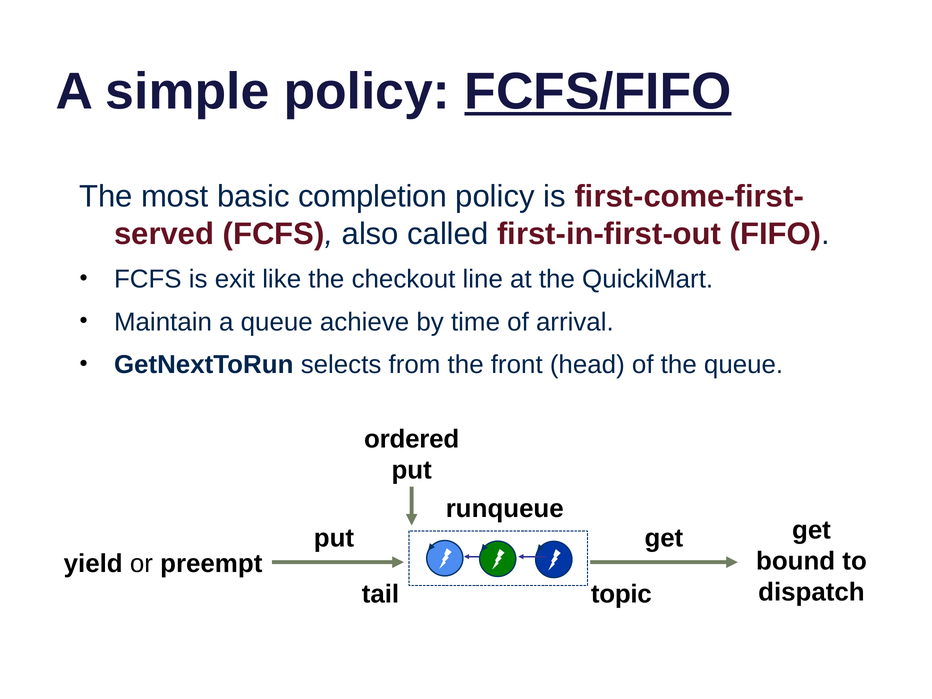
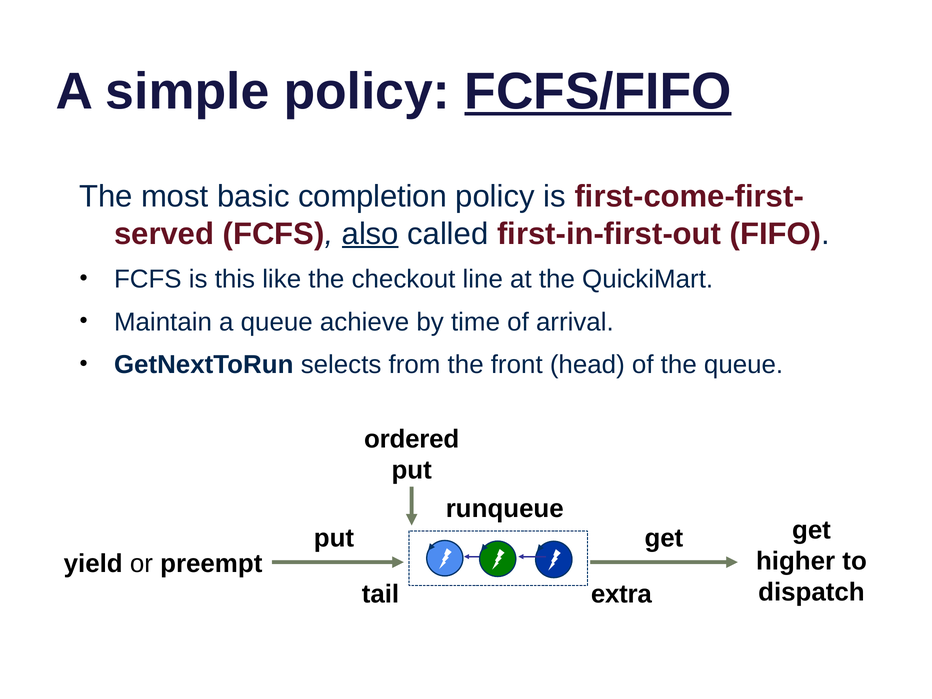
also underline: none -> present (370, 234)
exit: exit -> this (235, 279)
bound: bound -> higher (796, 561)
topic: topic -> extra (621, 594)
